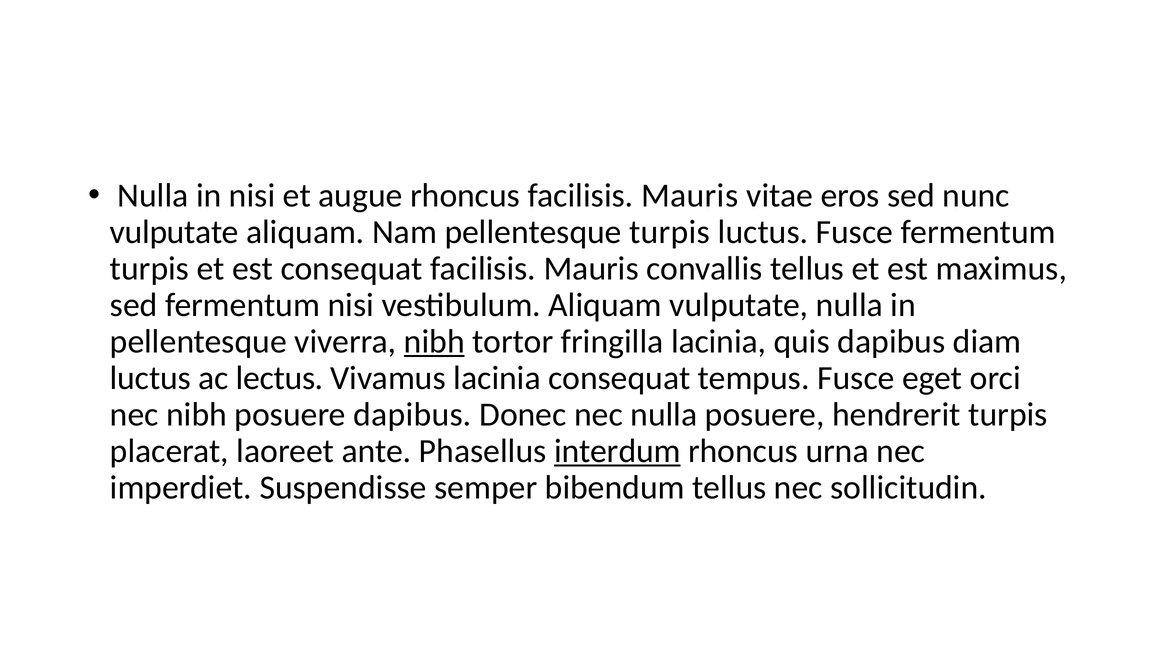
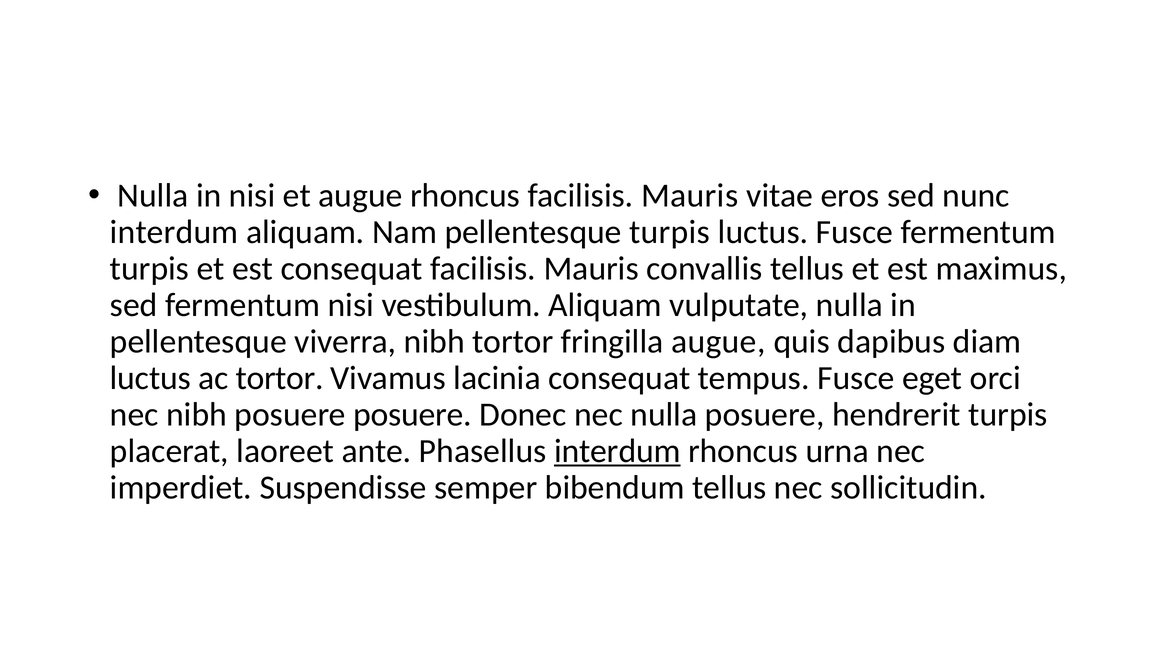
vulputate: vulputate -> interdum (174, 232)
nibh underline: present -> none (434, 341)
fringilla lacinia: lacinia -> augue (718, 341)
ac lectus: lectus -> tortor (280, 378)
posuere dapibus: dapibus -> posuere (413, 414)
